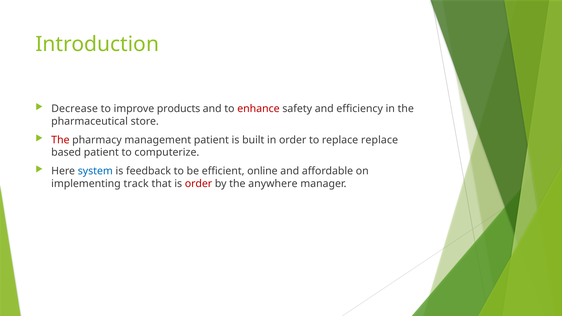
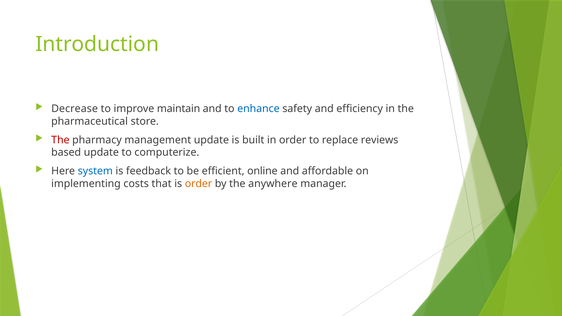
products: products -> maintain (179, 109)
enhance colour: red -> blue (258, 109)
management patient: patient -> update (211, 140)
replace replace: replace -> reviews (380, 140)
based patient: patient -> update (101, 153)
track: track -> costs (136, 184)
order colour: red -> orange (199, 184)
